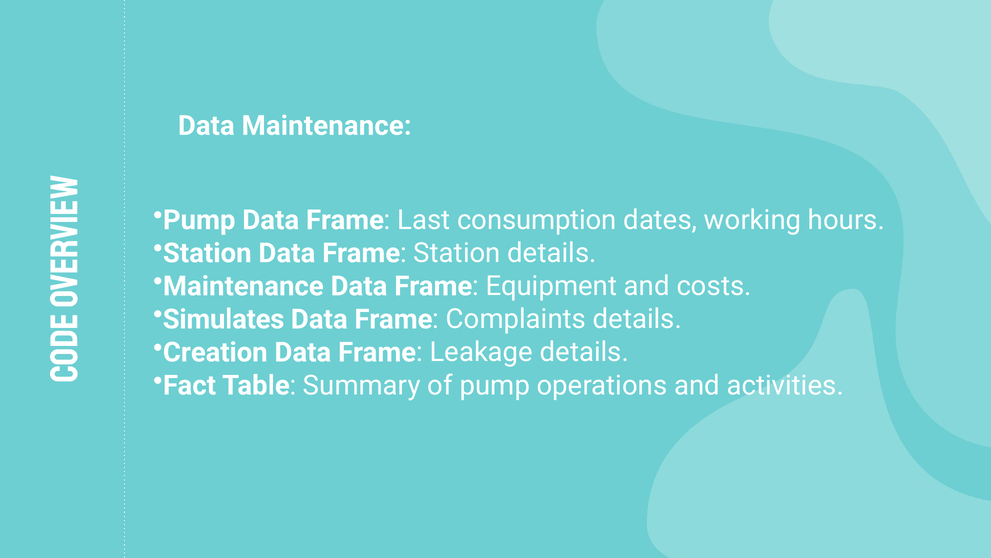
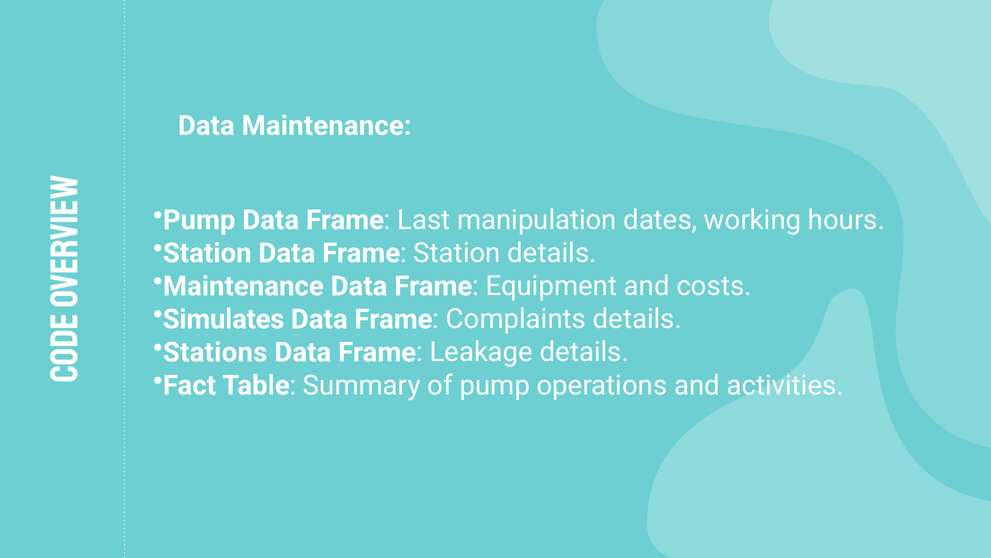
consumption: consumption -> manipulation (537, 220)
Creation: Creation -> Stations (215, 352)
